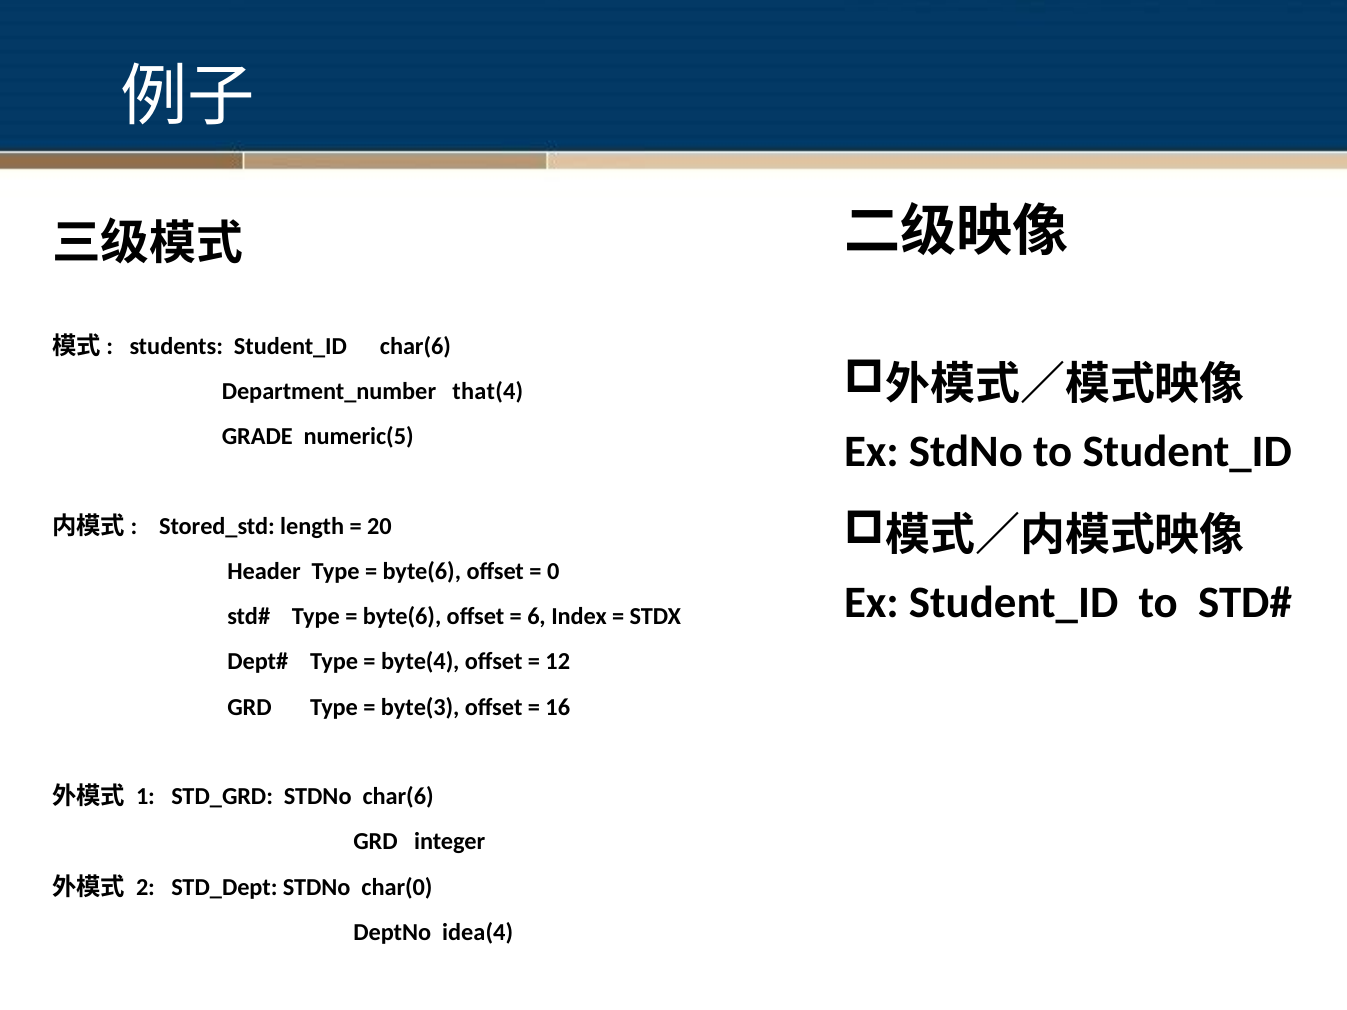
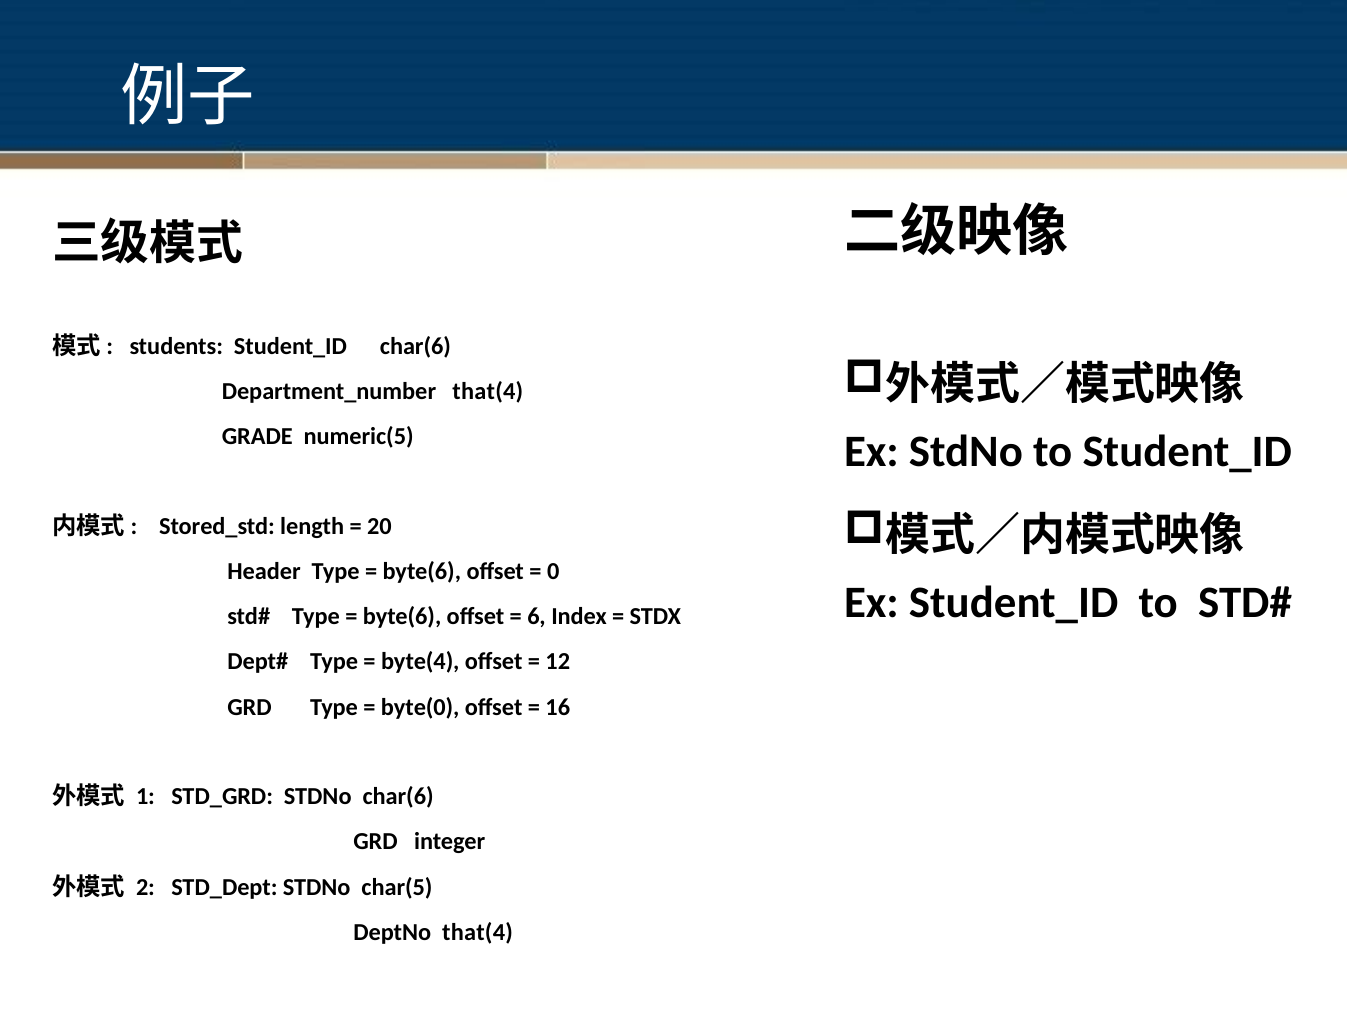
byte(3: byte(3 -> byte(0 (420, 707)
char(0: char(0 -> char(5 (397, 887)
DeptNo idea(4: idea(4 -> that(4 (478, 932)
